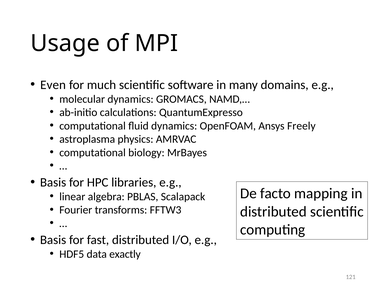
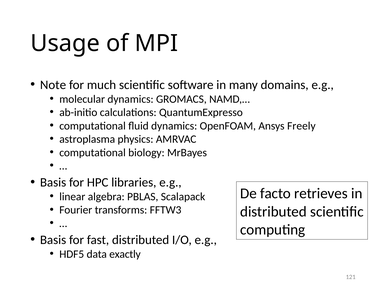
Even: Even -> Note (53, 85)
mapping: mapping -> retrieves (321, 193)
